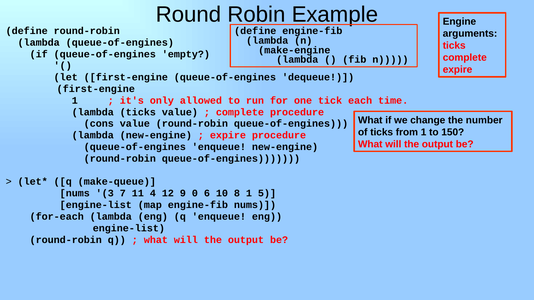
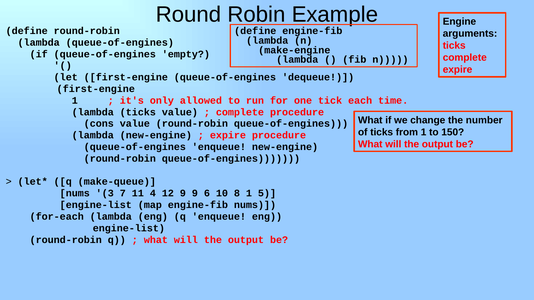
9 0: 0 -> 9 (195, 194)
